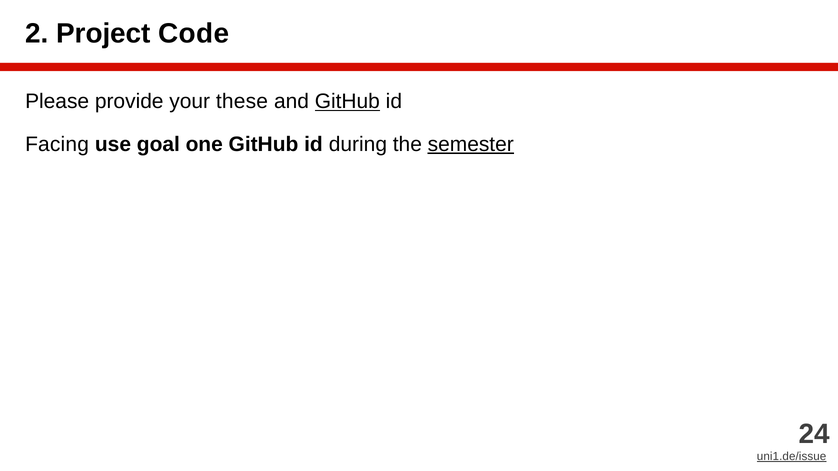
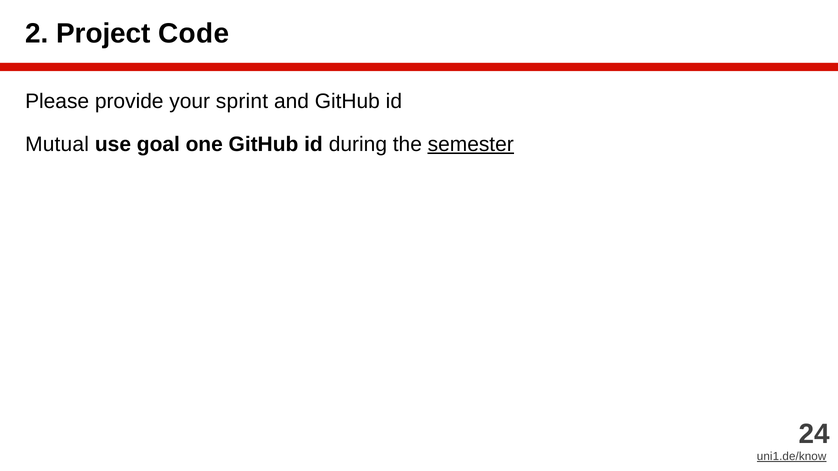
these: these -> sprint (242, 102)
GitHub underline: present -> none (347, 102)
Facing: Facing -> Mutual (57, 144)
uni1.de/issue: uni1.de/issue -> uni1.de/know (792, 457)
